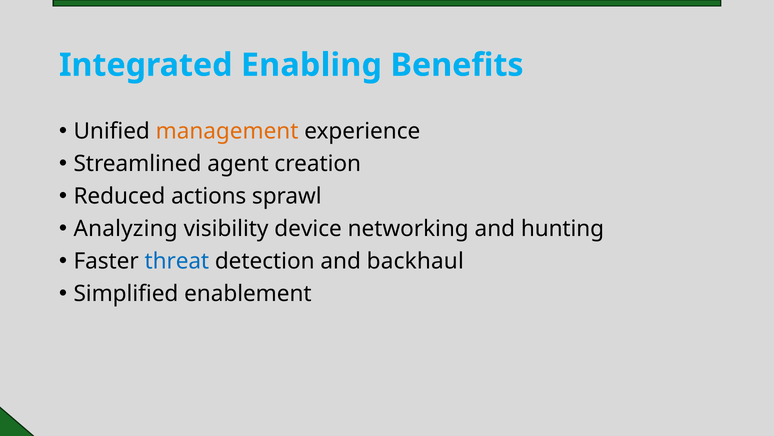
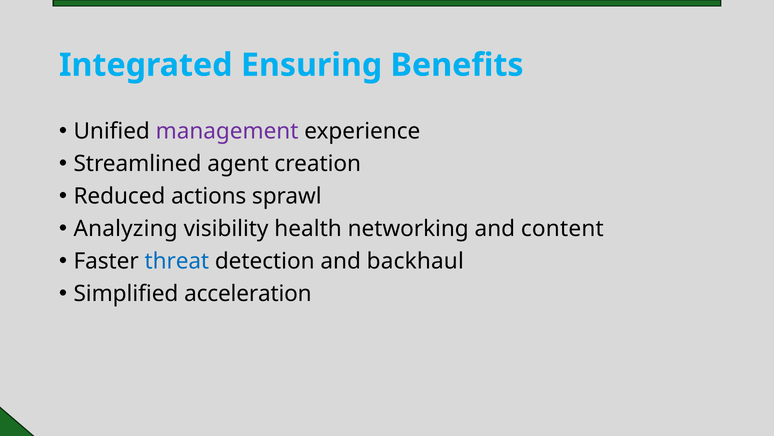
Enabling: Enabling -> Ensuring (312, 65)
management colour: orange -> purple (227, 131)
device: device -> health (308, 228)
hunting: hunting -> content (562, 228)
enablement: enablement -> acceleration (248, 293)
